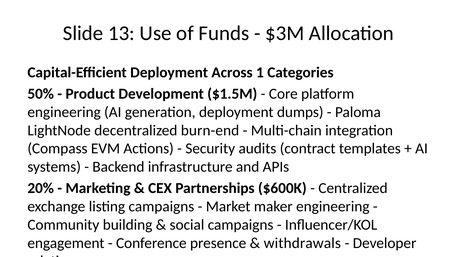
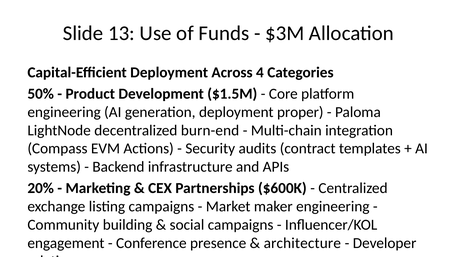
1: 1 -> 4 (260, 72)
dumps: dumps -> proper (300, 112)
withdrawals: withdrawals -> architecture (302, 243)
